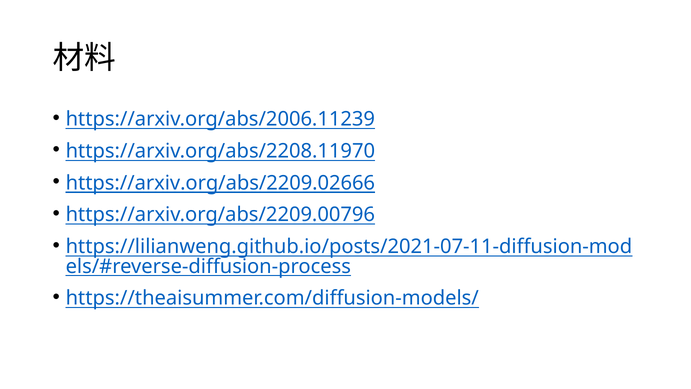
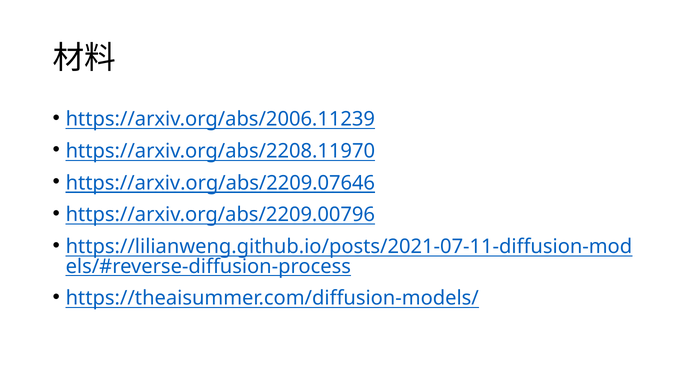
https://arxiv.org/abs/2209.02666: https://arxiv.org/abs/2209.02666 -> https://arxiv.org/abs/2209.07646 (220, 183)
